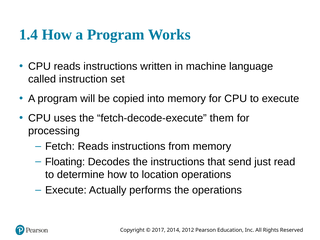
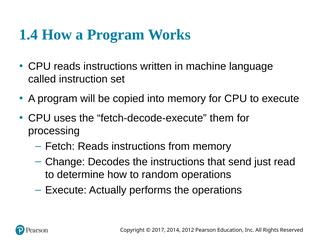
Floating: Floating -> Change (65, 162)
location: location -> random (160, 175)
